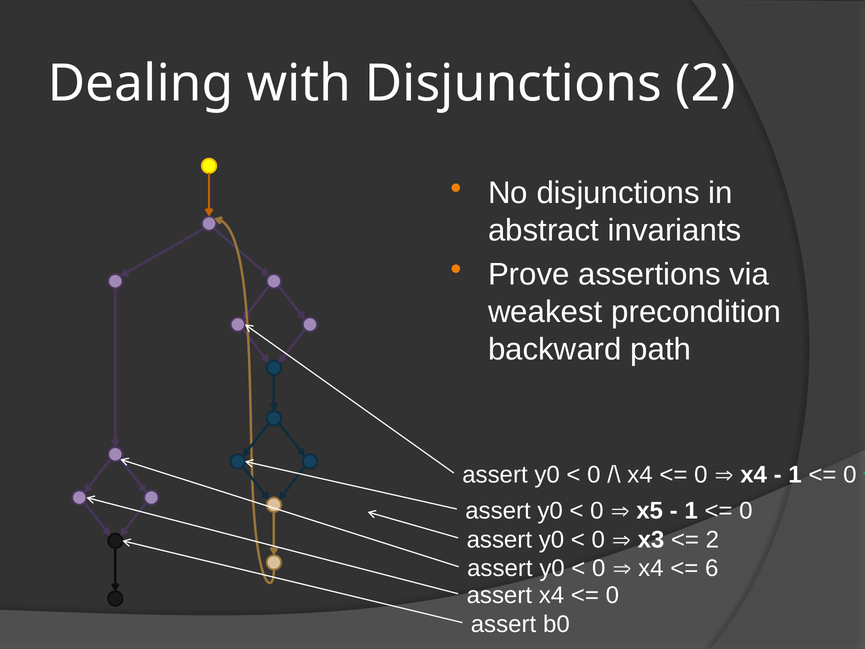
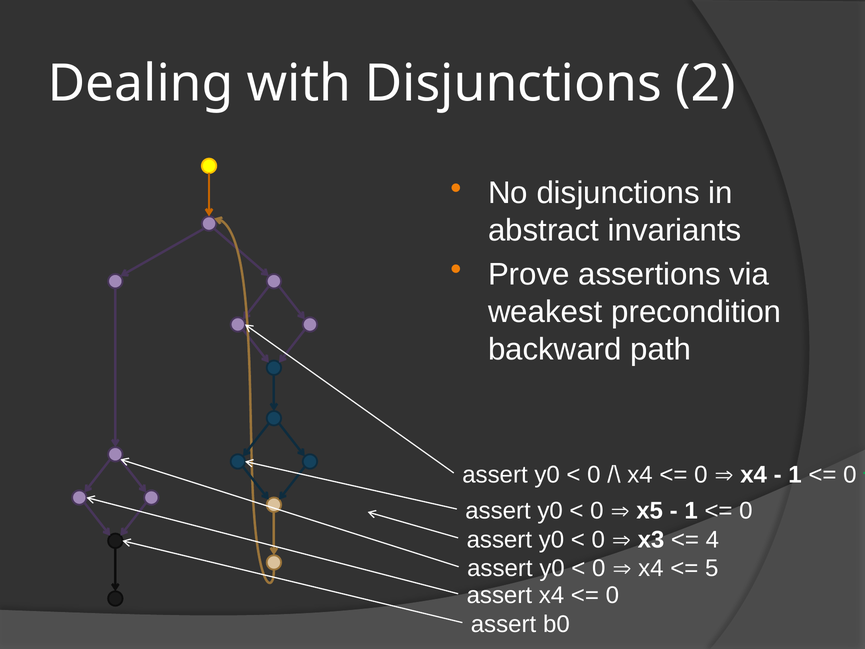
2: 2 -> 4 (712, 539)
6: 6 -> 5 (712, 568)
